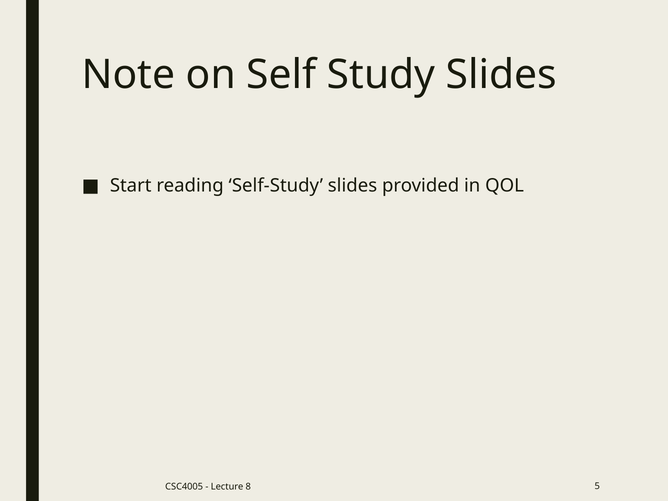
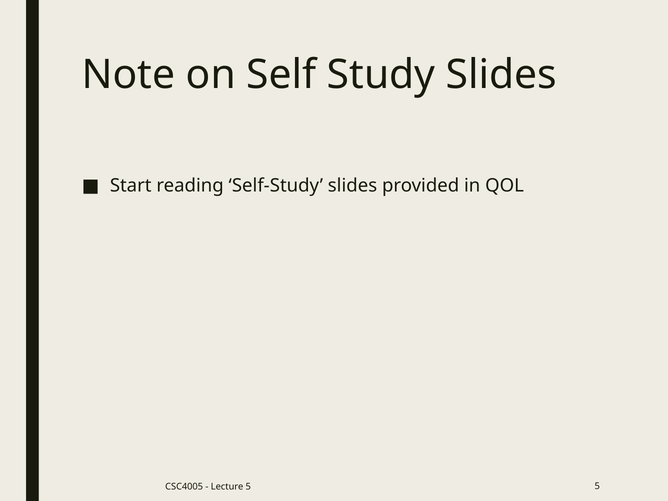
Lecture 8: 8 -> 5 (248, 487)
